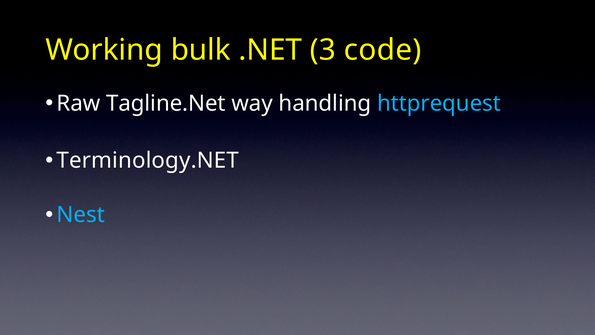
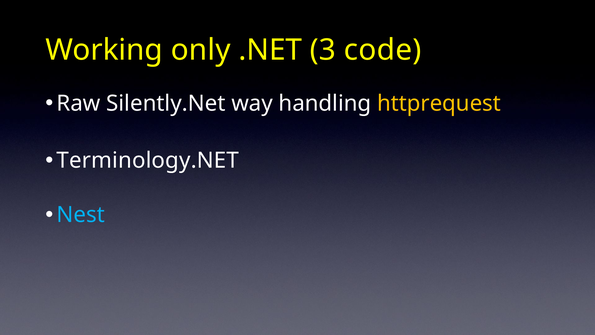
bulk: bulk -> only (201, 50)
Tagline.Net: Tagline.Net -> Silently.Net (166, 103)
httprequest colour: light blue -> yellow (439, 103)
